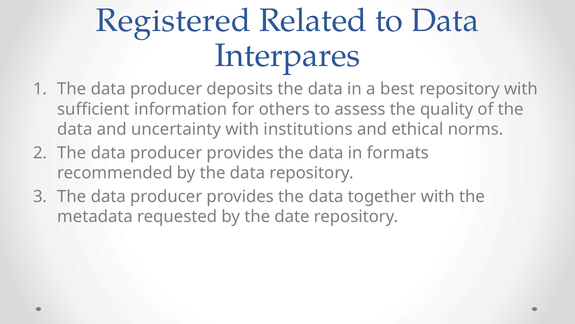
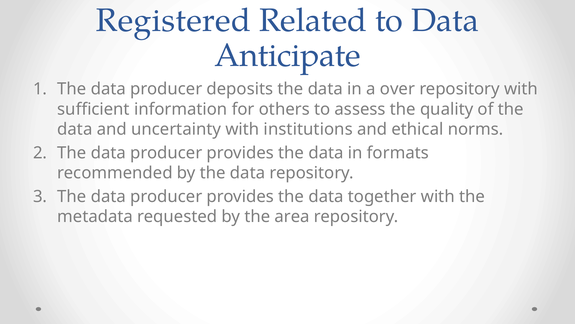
Interpares: Interpares -> Anticipate (288, 55)
best: best -> over (397, 89)
date: date -> area (292, 216)
